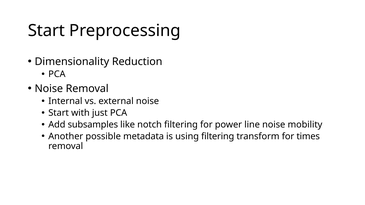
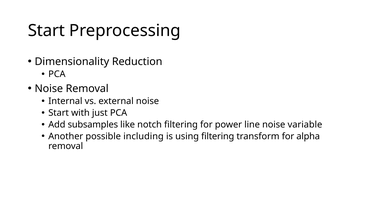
mobility: mobility -> variable (305, 125)
metadata: metadata -> including (143, 137)
times: times -> alpha (308, 137)
